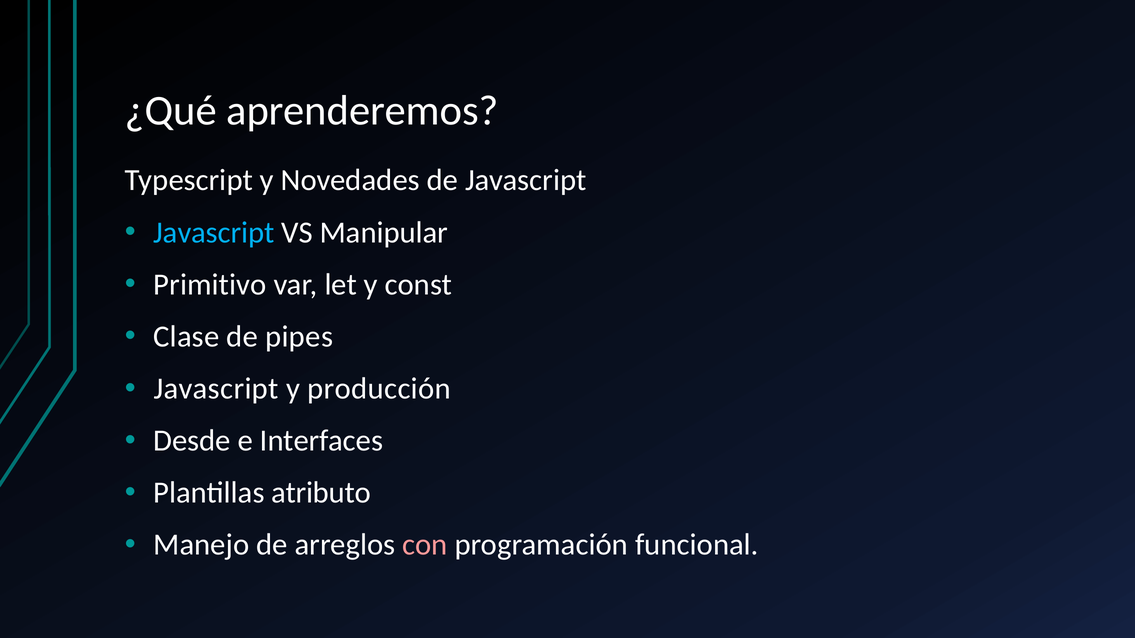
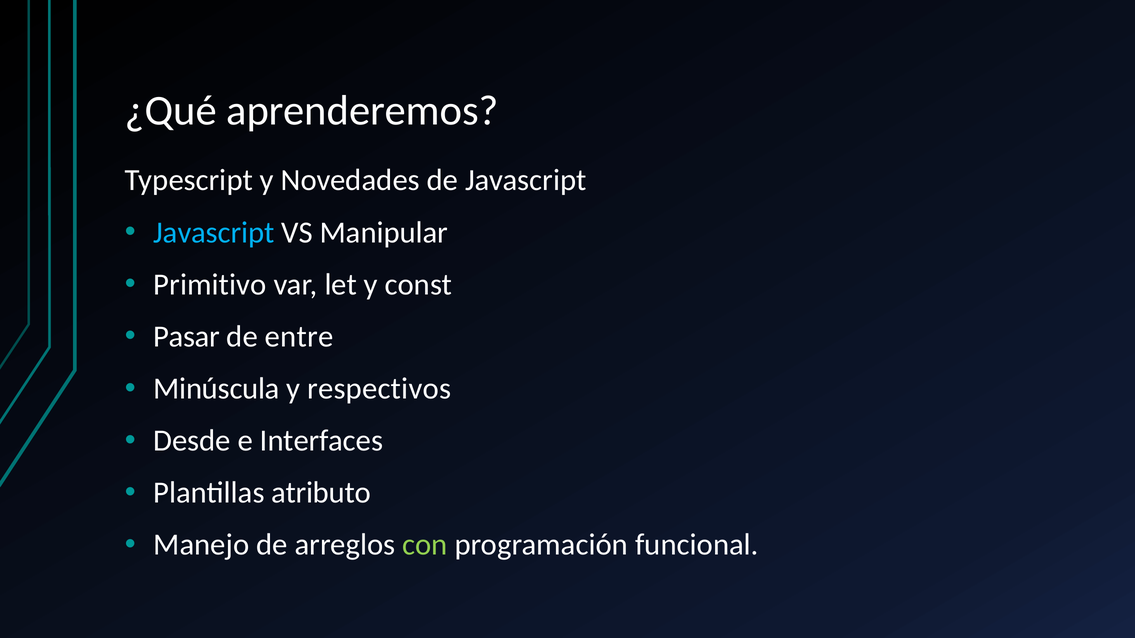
Clase: Clase -> Pasar (187, 337)
pipes: pipes -> entre (299, 337)
Javascript: Javascript -> Minúscula (216, 389)
producción: producción -> respectivos (379, 389)
con colour: pink -> light green (425, 545)
